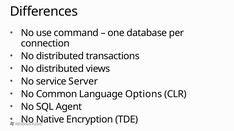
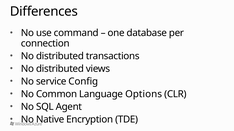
Server: Server -> Config (83, 82)
